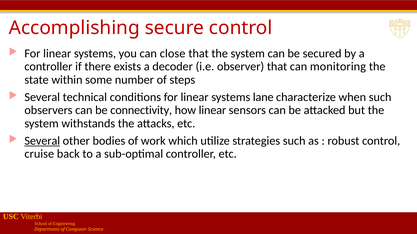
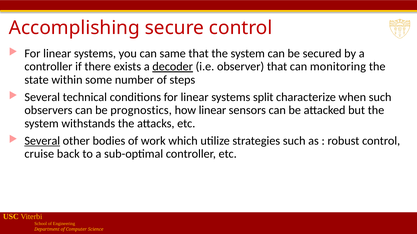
close: close -> same (173, 54)
decoder underline: none -> present (173, 67)
lane: lane -> split (263, 97)
connectivity: connectivity -> prognostics (141, 111)
